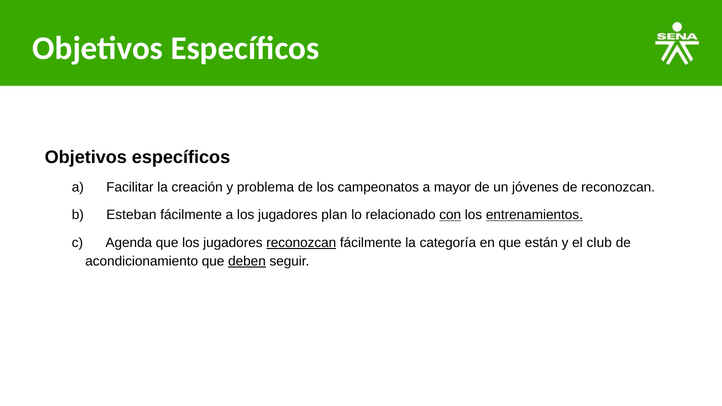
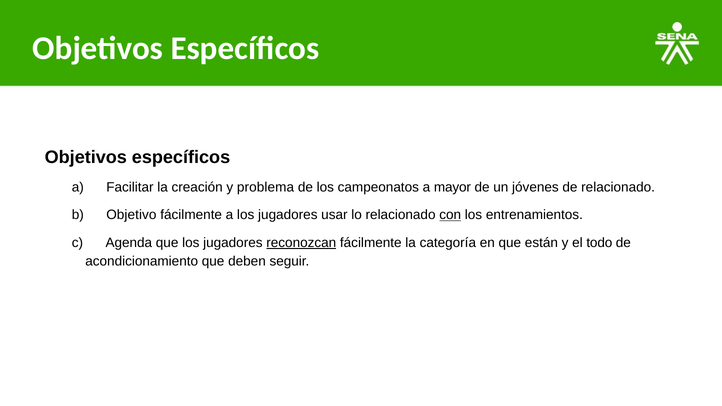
de reconozcan: reconozcan -> relacionado (618, 187)
Esteban: Esteban -> Objetivo (131, 215)
plan: plan -> usar (334, 215)
entrenamientos underline: present -> none (534, 215)
club: club -> todo (599, 243)
deben underline: present -> none (247, 261)
